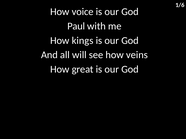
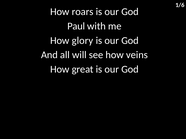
voice: voice -> roars (83, 12)
kings: kings -> glory (83, 41)
